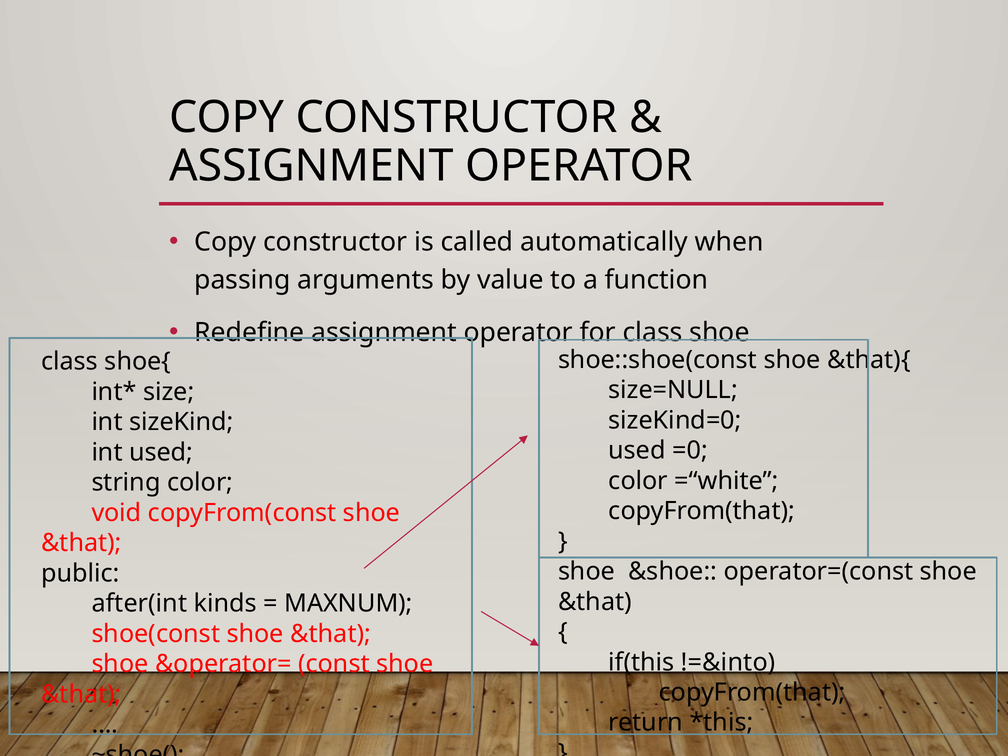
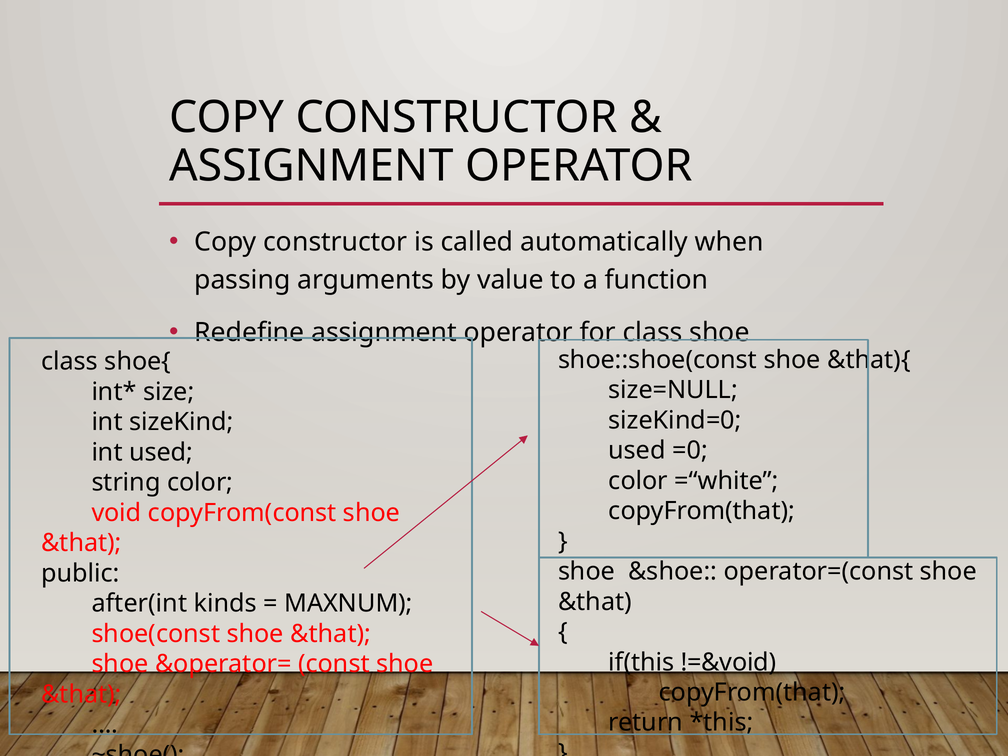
!=&into: !=&into -> !=&void (728, 662)
